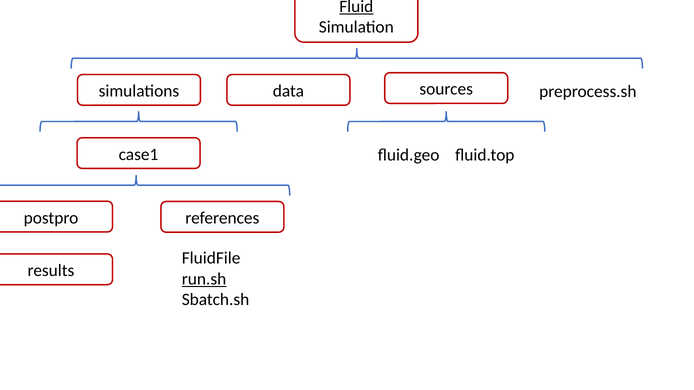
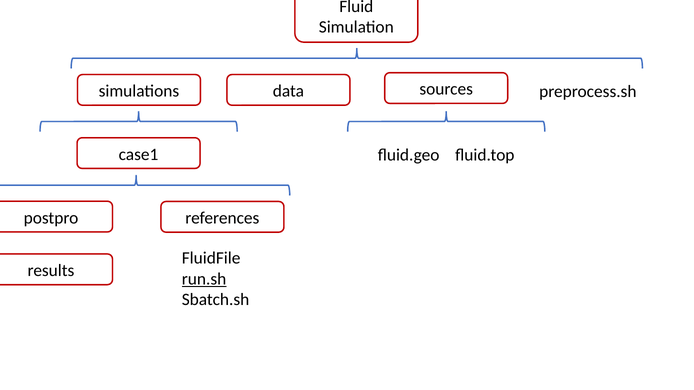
Fluid underline: present -> none (356, 6)
